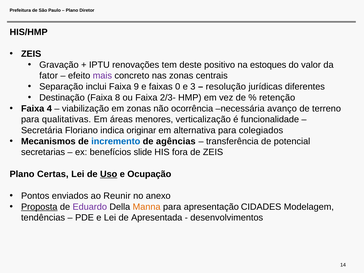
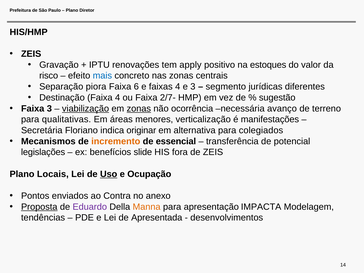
deste: deste -> apply (190, 65)
fator: fator -> risco (49, 76)
mais colour: purple -> blue (102, 76)
inclui: inclui -> piora (96, 87)
9: 9 -> 6 (136, 87)
faixas 0: 0 -> 4 (178, 87)
resolução: resolução -> segmento (226, 87)
Faixa 8: 8 -> 4 (118, 98)
2/3-: 2/3- -> 2/7- (168, 98)
retenção: retenção -> sugestão (277, 98)
Faixa 4: 4 -> 3 (49, 109)
viabilização underline: none -> present (86, 109)
zonas underline: none -> present (139, 109)
funcionalidade: funcionalidade -> manifestações (270, 119)
incremento colour: blue -> orange (116, 141)
agências: agências -> essencial (176, 141)
secretarias: secretarias -> legislações (43, 152)
Certas: Certas -> Locais (53, 174)
Reunir: Reunir -> Contra (117, 196)
CIDADES: CIDADES -> IMPACTA (261, 207)
